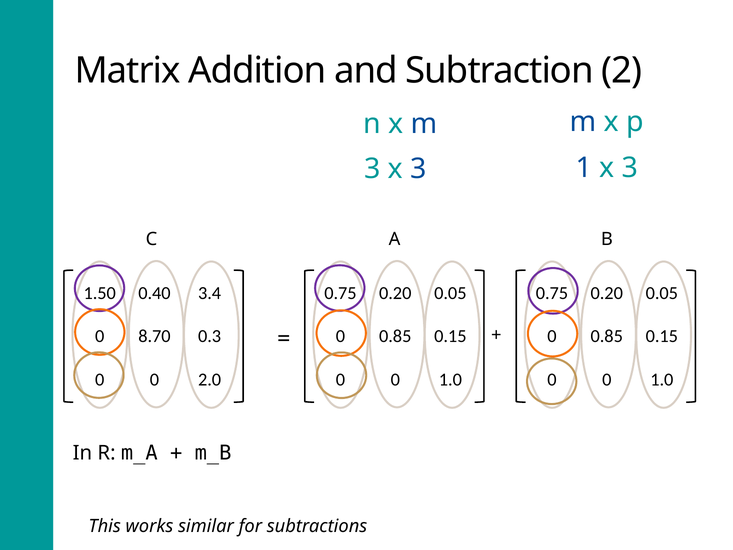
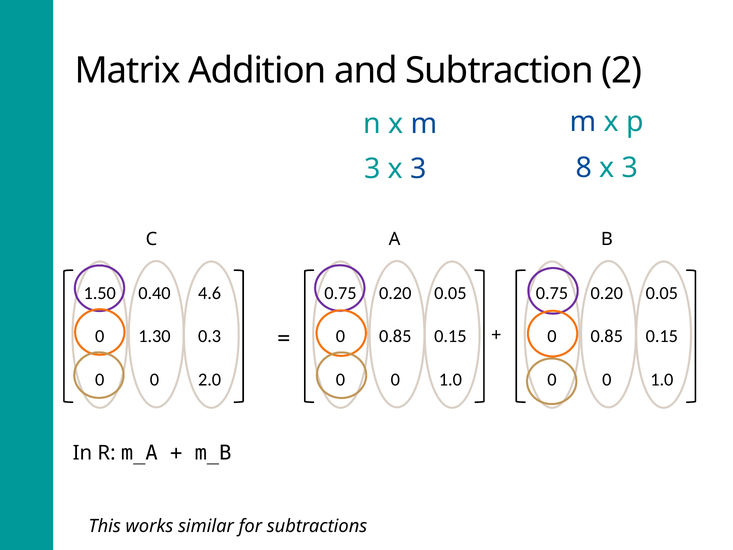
1: 1 -> 8 (584, 168)
3.4: 3.4 -> 4.6 (210, 293)
8.70: 8.70 -> 1.30 (154, 336)
